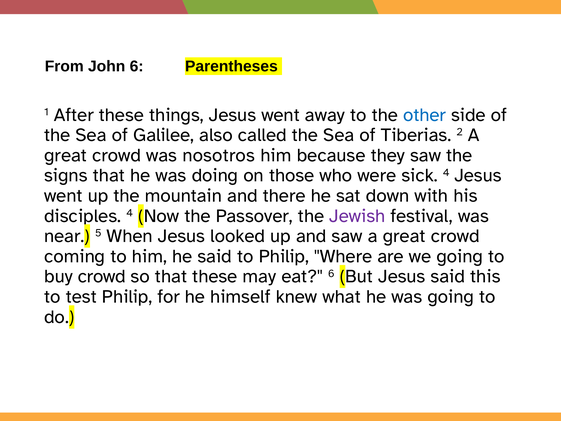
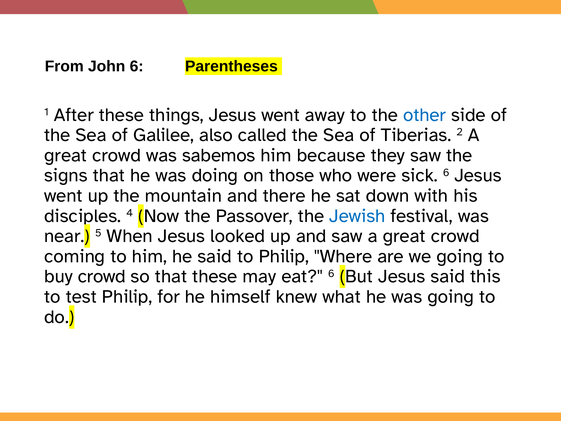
nosotros: nosotros -> sabemos (219, 155)
sick 4: 4 -> 6 (446, 172)
Jewish colour: purple -> blue (357, 216)
